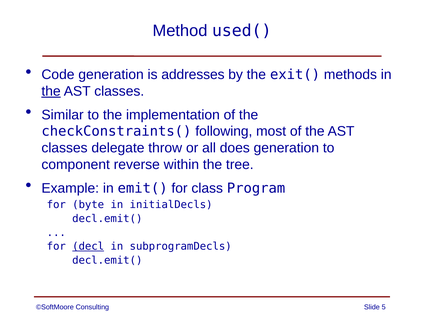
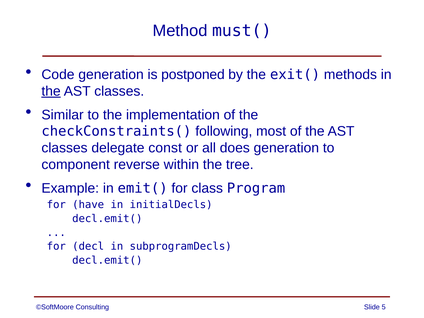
used(: used( -> must( (242, 31)
addresses: addresses -> postponed (193, 75)
throw: throw -> const (165, 148)
byte: byte -> have (88, 205)
decl underline: present -> none (88, 246)
